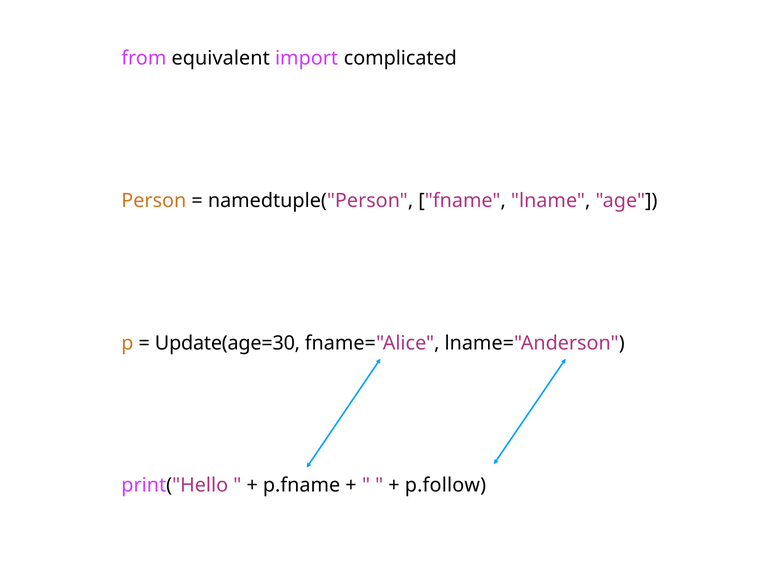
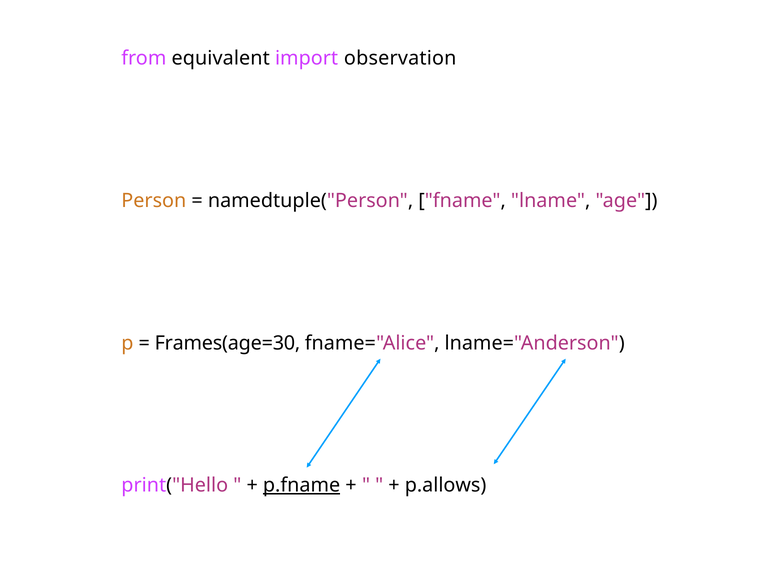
complicated: complicated -> observation (400, 58)
Update(age=30: Update(age=30 -> Frames(age=30 (227, 343)
p.fname underline: none -> present (302, 485)
p.follow: p.follow -> p.allows (446, 485)
